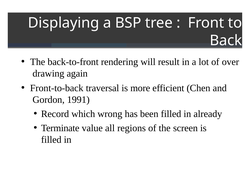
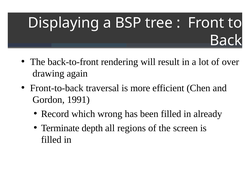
value: value -> depth (92, 128)
